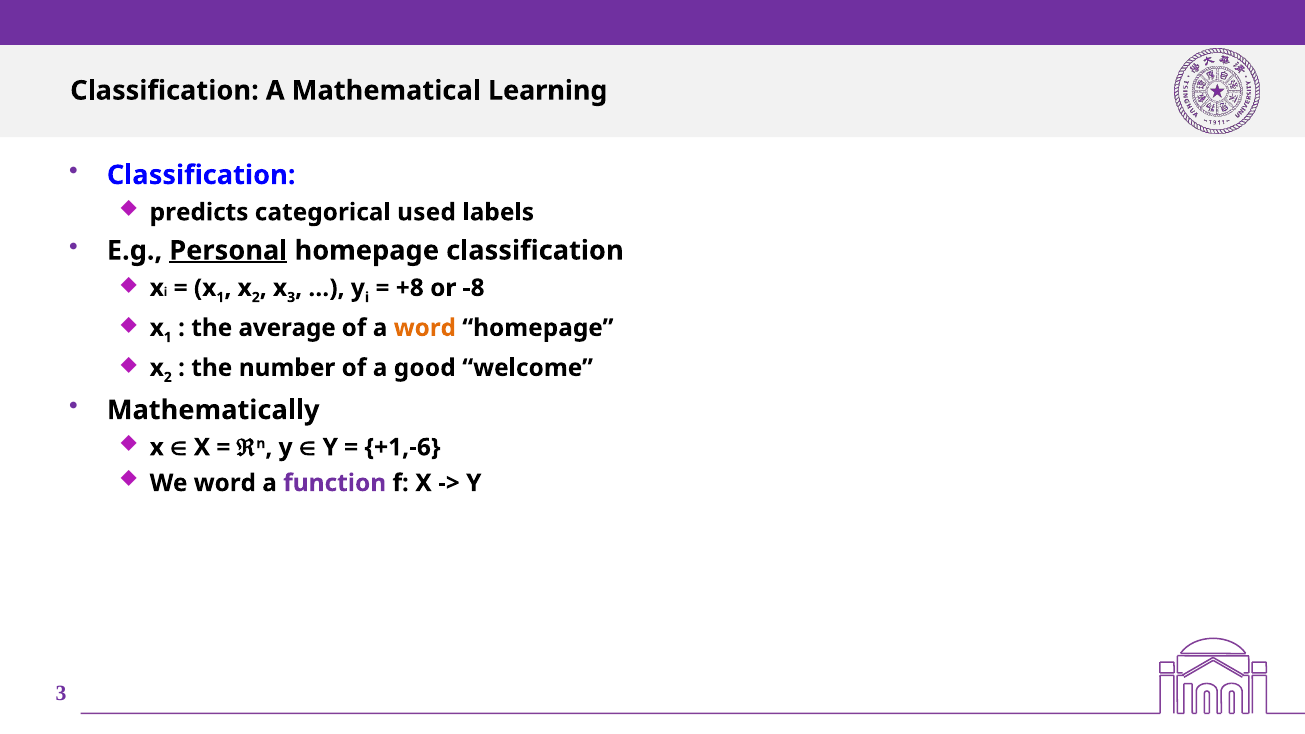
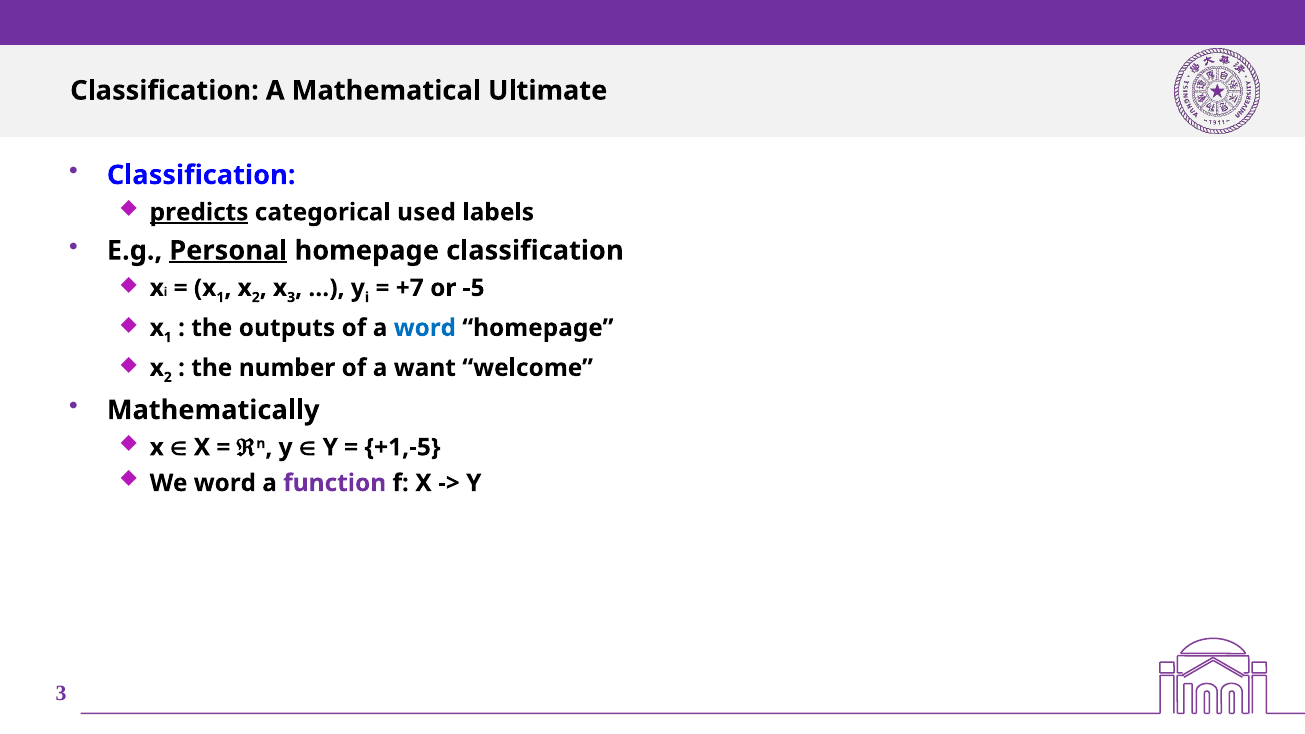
Learning: Learning -> Ultimate (548, 91)
predicts underline: none -> present (199, 212)
+8: +8 -> +7 (410, 288)
-8: -8 -> -5 (474, 288)
average: average -> outputs (287, 328)
word colour: orange -> blue (425, 328)
good: good -> want (425, 368)
+1,-6: +1,-6 -> +1,-5 (403, 447)
